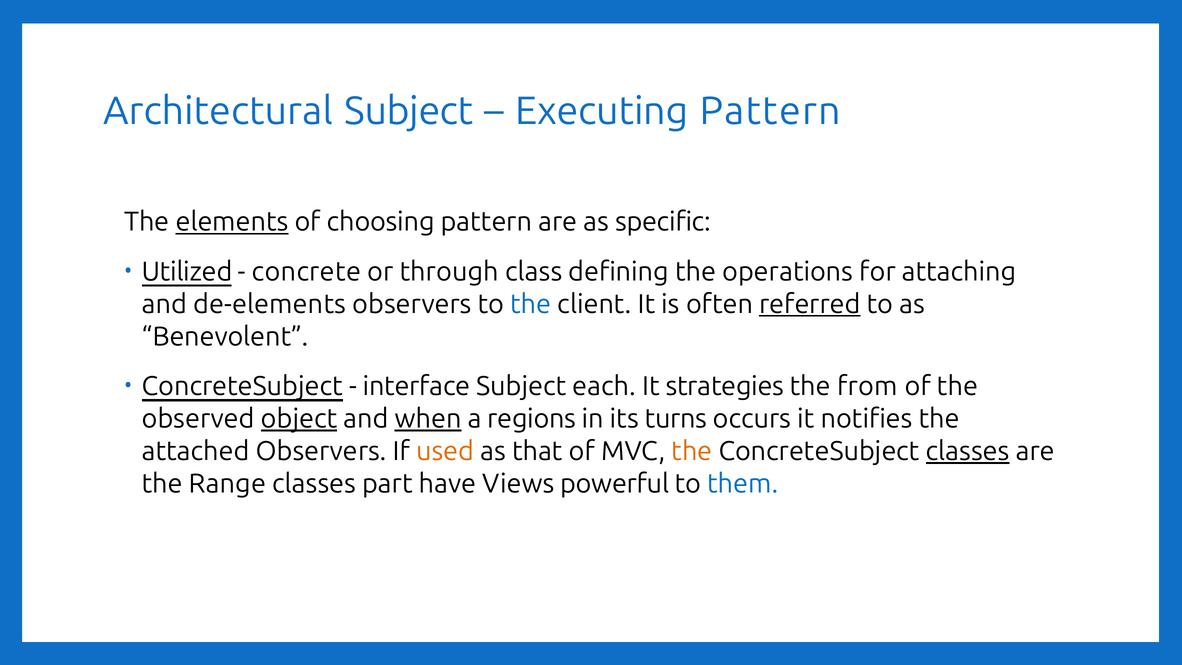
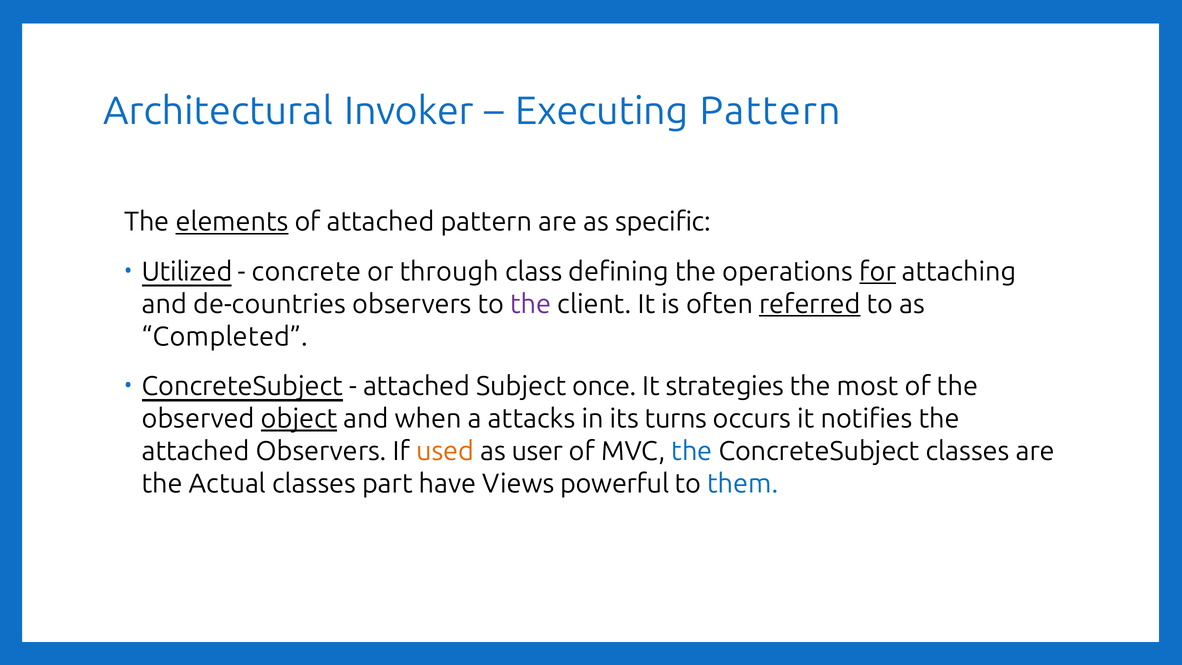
Architectural Subject: Subject -> Invoker (409, 111)
of choosing: choosing -> attached (381, 222)
for underline: none -> present (878, 272)
de-elements: de-elements -> de-countries (270, 304)
the colour: blue -> purple (531, 304)
Benevolent: Benevolent -> Completed (225, 337)
interface: interface -> attached (417, 386)
each: each -> once (604, 386)
from: from -> most (868, 386)
when underline: present -> none (428, 419)
regions: regions -> attacks (532, 419)
that: that -> user (537, 451)
the colour: orange -> blue (692, 451)
classes underline: present -> none (968, 451)
Range: Range -> Actual (227, 484)
